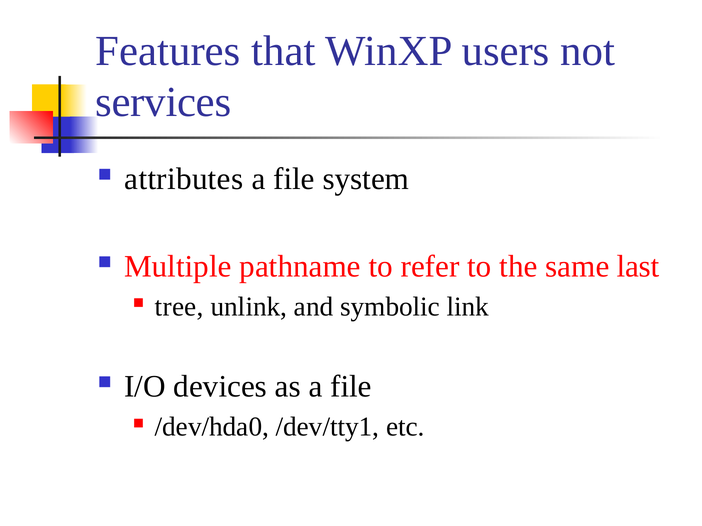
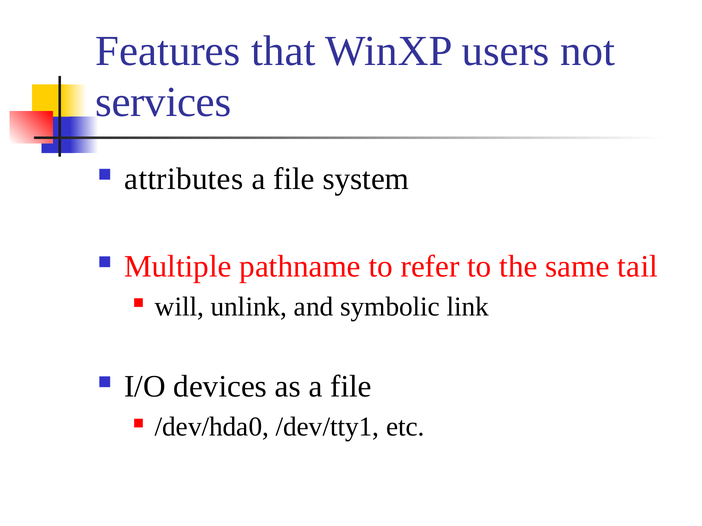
last: last -> tail (638, 267)
tree: tree -> will (179, 307)
